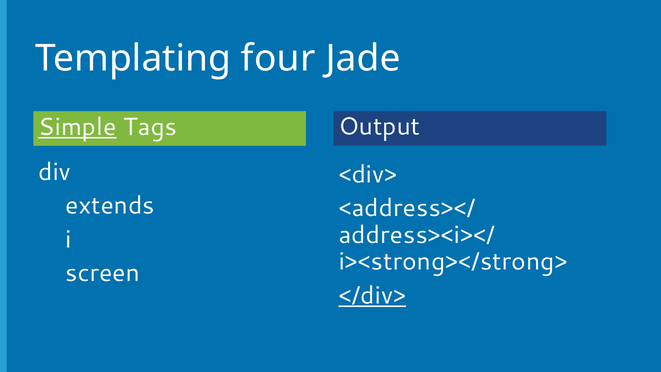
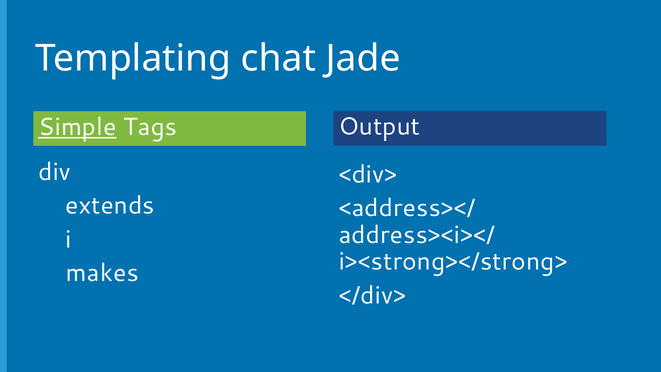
four: four -> chat (278, 58)
screen: screen -> makes (102, 273)
</div> underline: present -> none (372, 295)
